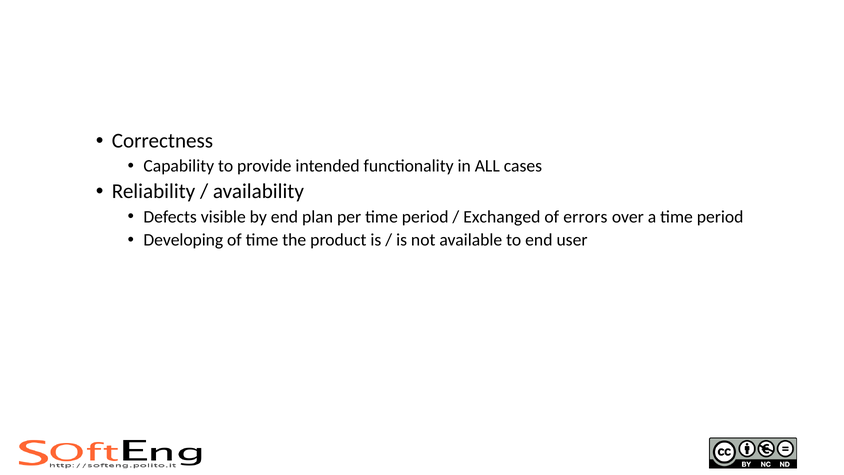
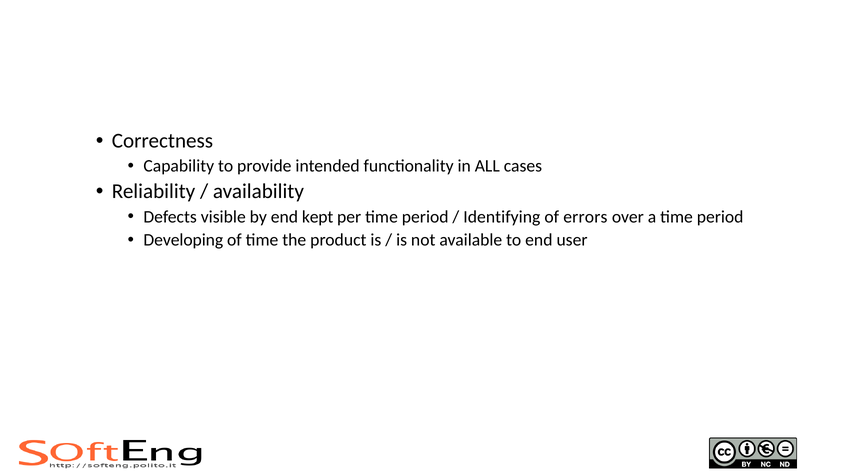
plan: plan -> kept (318, 217)
Exchanged: Exchanged -> Identifying (502, 217)
